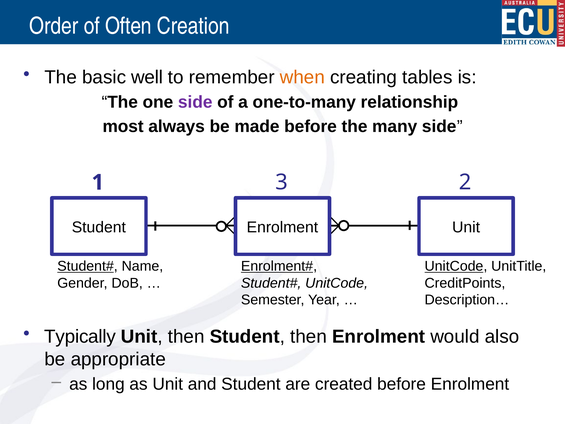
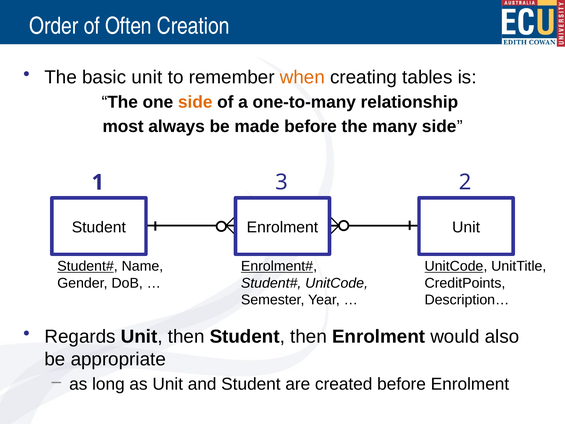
basic well: well -> unit (147, 77)
side colour: purple -> orange (195, 102)
Typically: Typically -> Regards (80, 336)
